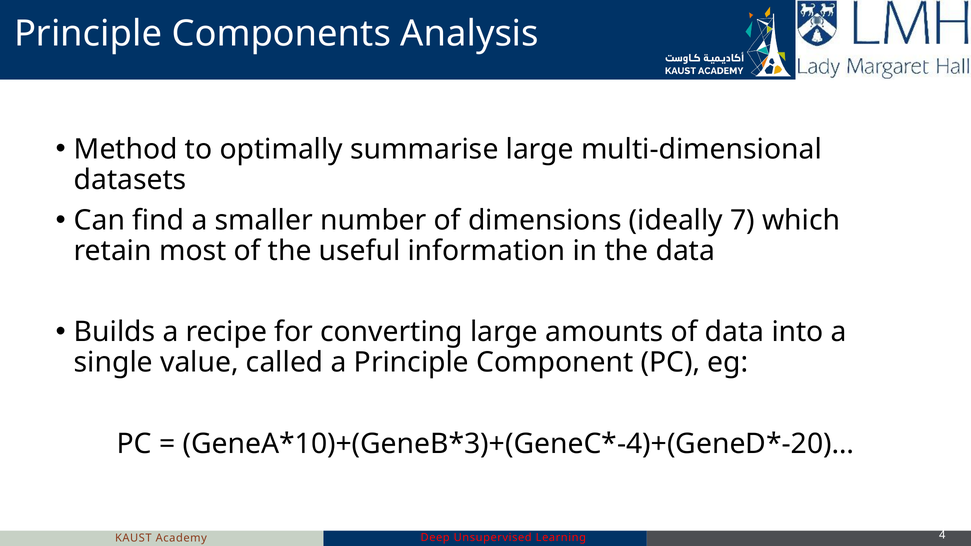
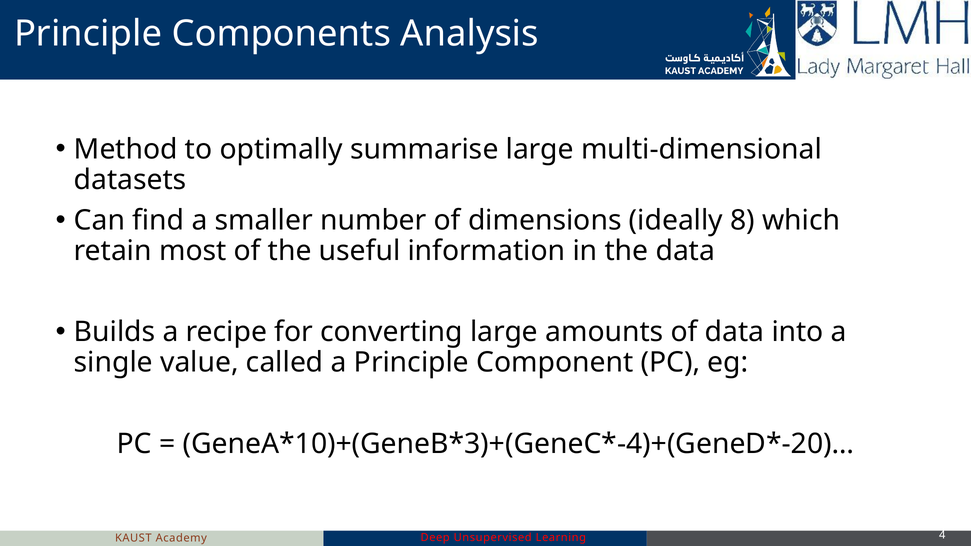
7: 7 -> 8 (743, 220)
